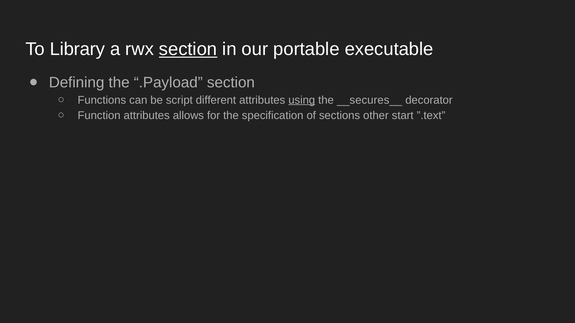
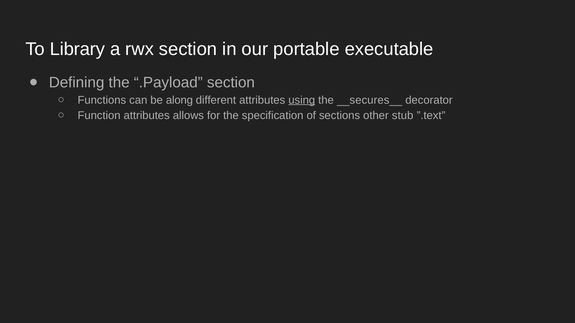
section underline: present -> none (188, 49)
script: script -> along (179, 100)
start: start -> stub (403, 116)
